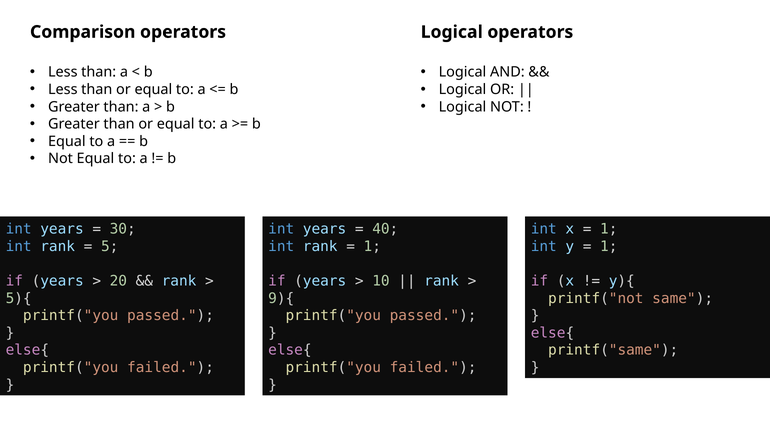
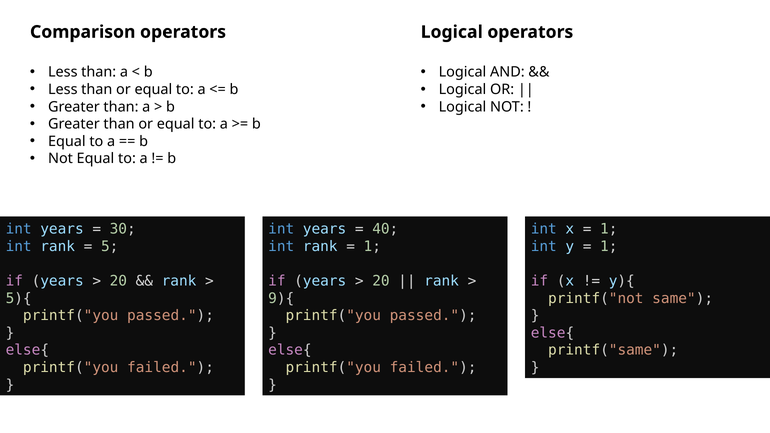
10: 10 -> 20 (381, 281)
